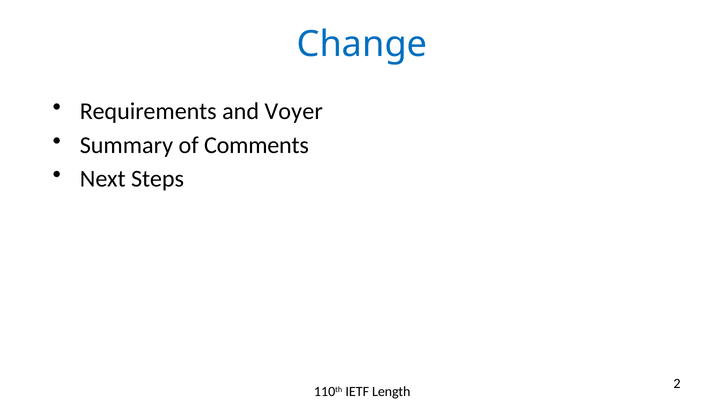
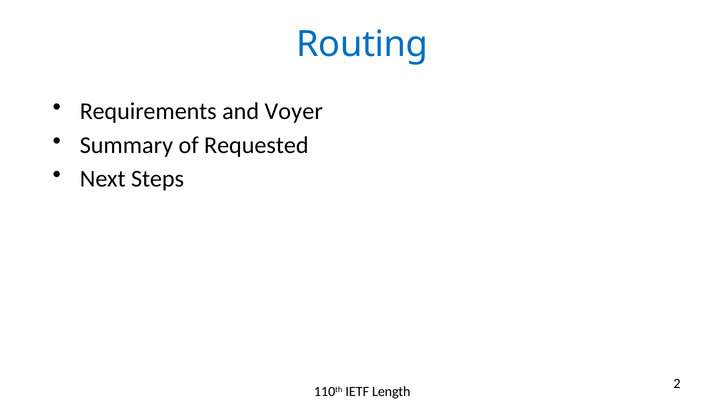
Change: Change -> Routing (362, 44)
Comments: Comments -> Requested (256, 145)
